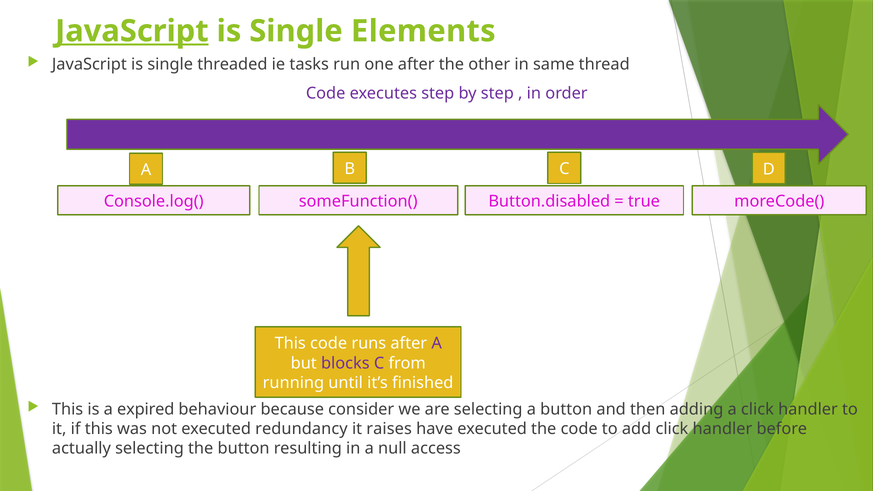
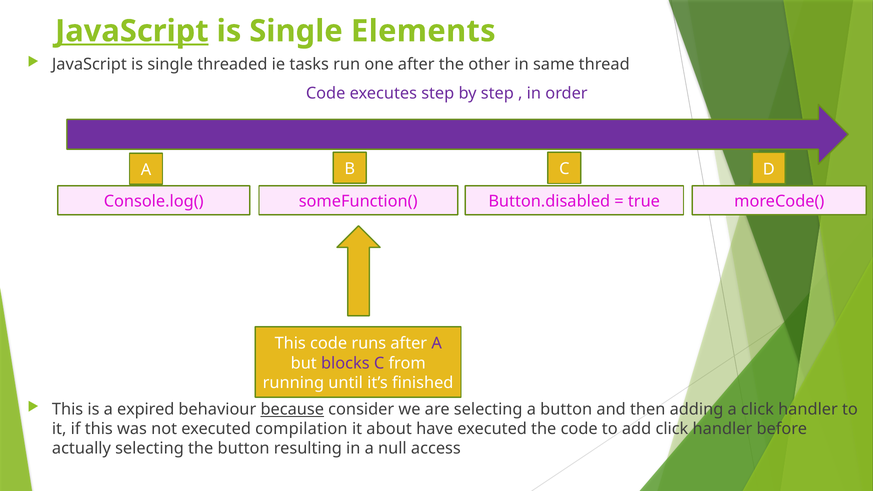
because underline: none -> present (292, 409)
redundancy: redundancy -> compilation (301, 429)
raises: raises -> about (389, 429)
